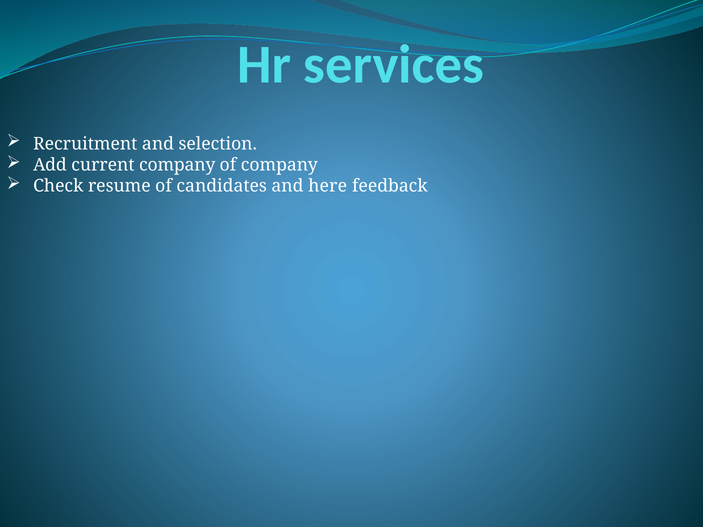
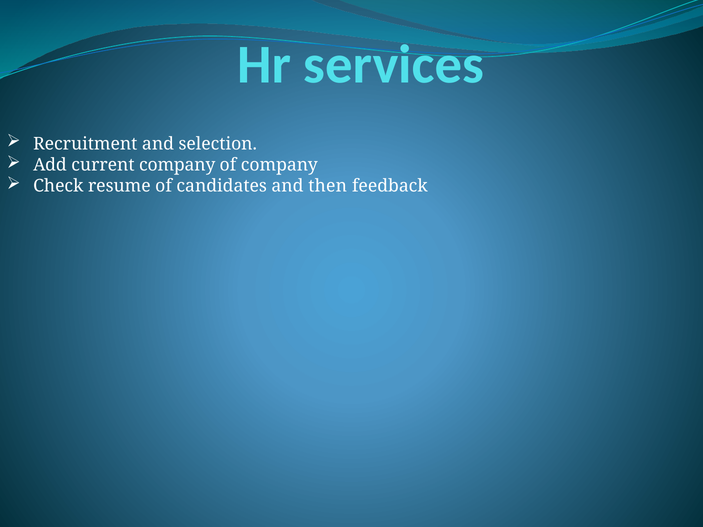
here: here -> then (328, 186)
